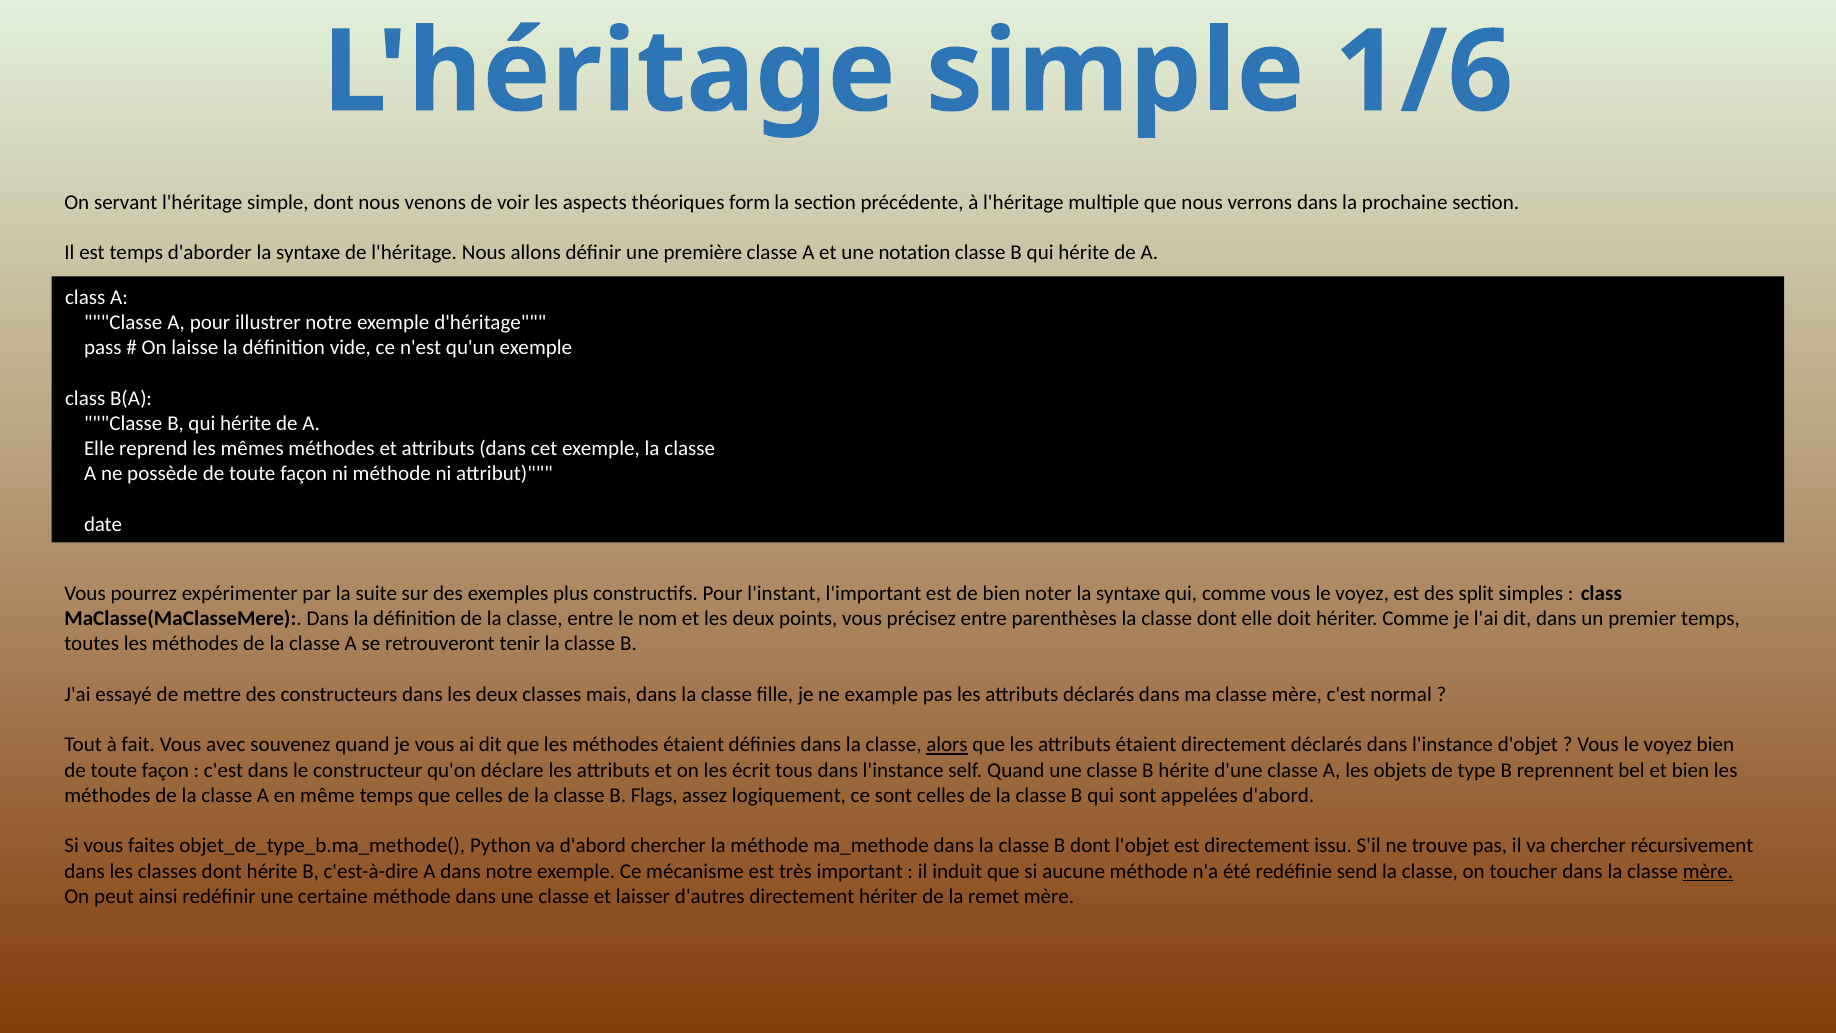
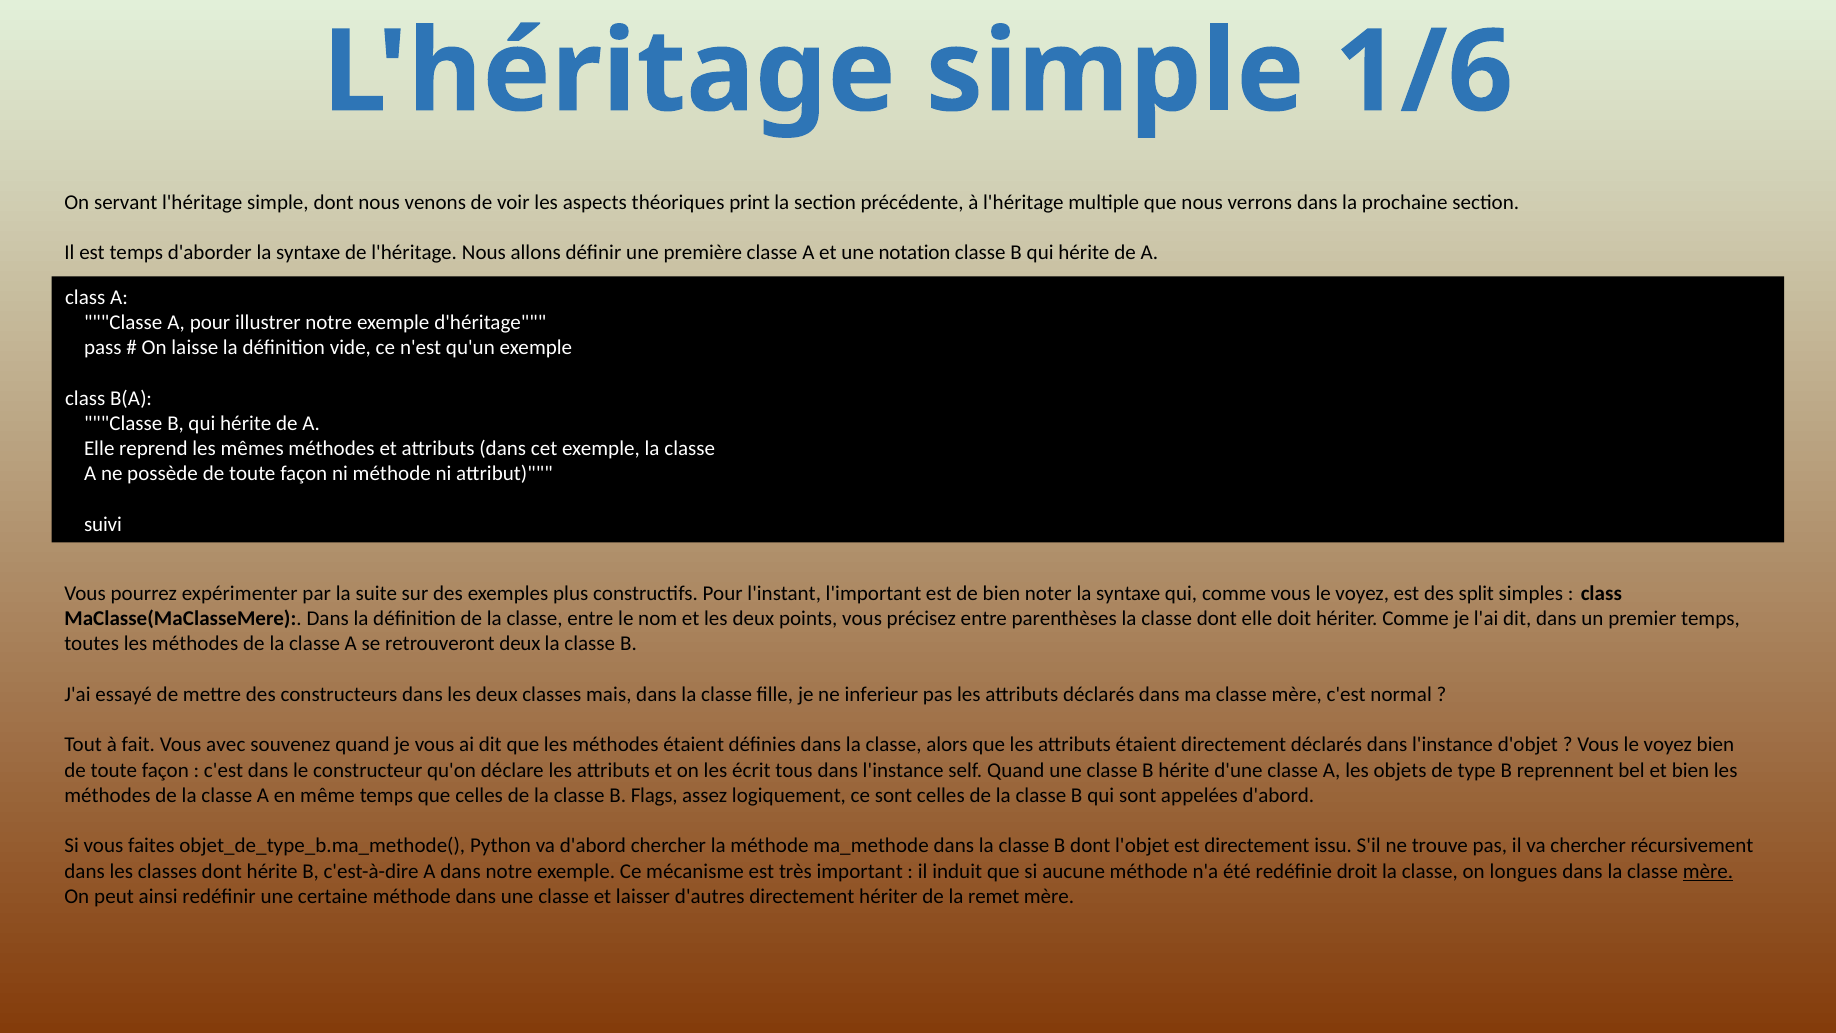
form: form -> print (750, 202)
date: date -> suivi (103, 524)
retrouveront tenir: tenir -> deux (520, 644)
example: example -> inferieur (881, 694)
alors underline: present -> none (947, 745)
send: send -> droit (1357, 871)
toucher: toucher -> longues (1523, 871)
